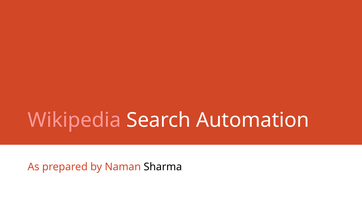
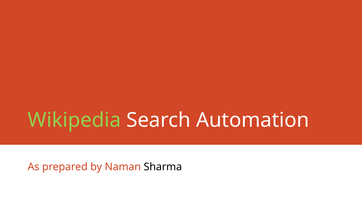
Wikipedia colour: pink -> light green (74, 120)
